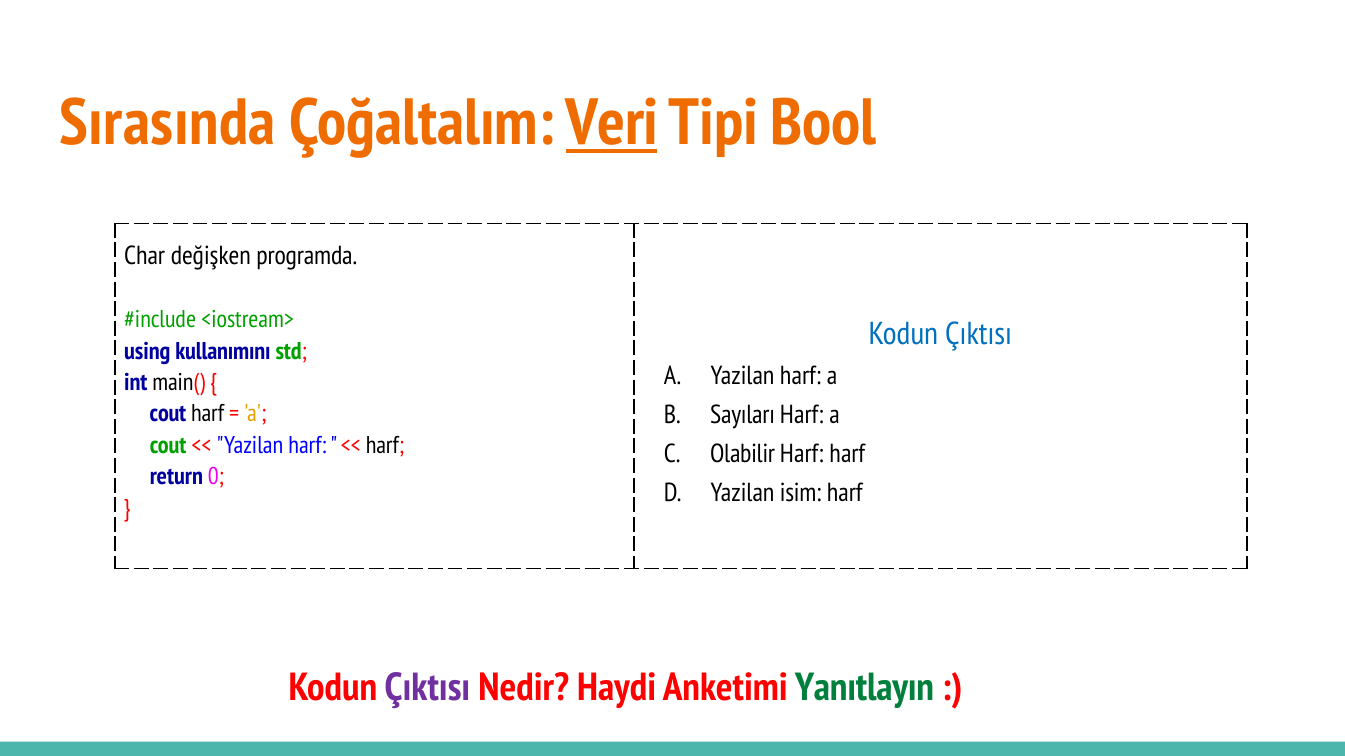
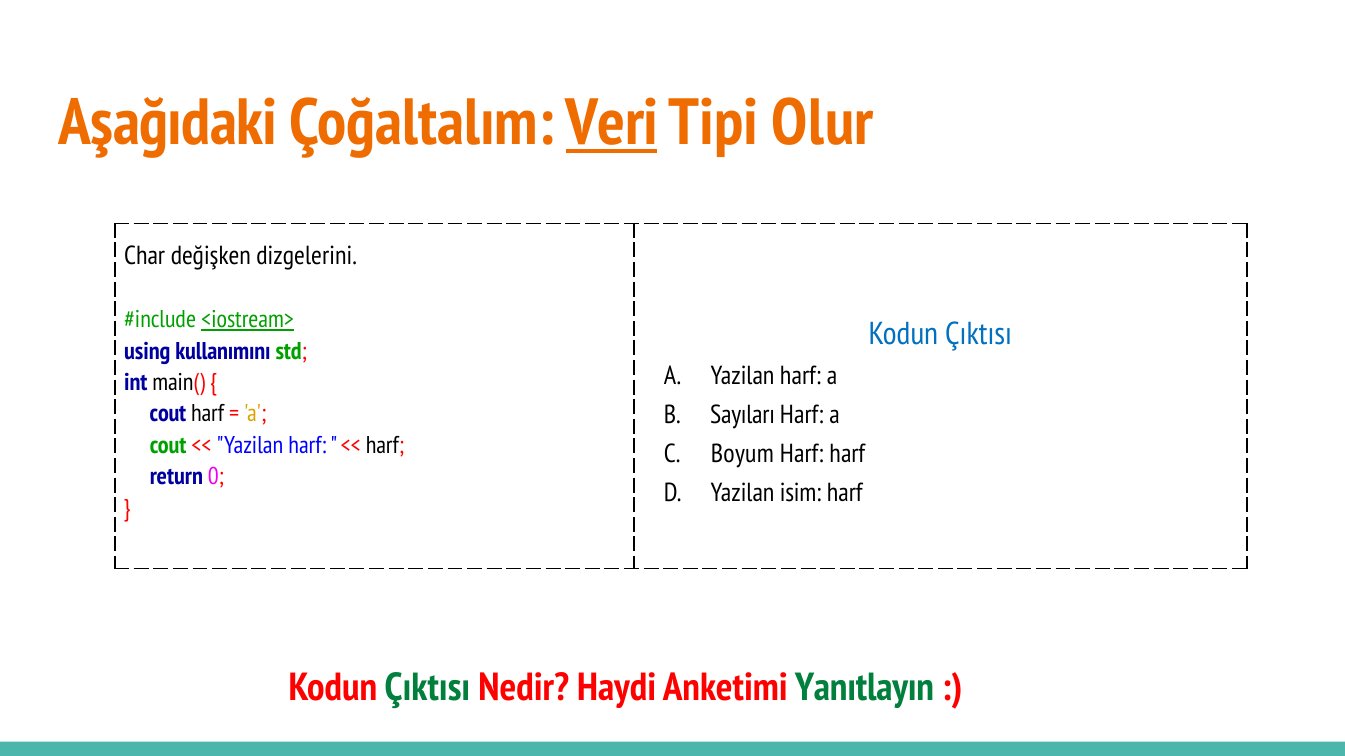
Sırasında: Sırasında -> Aşağıdaki (168, 123)
Bool: Bool -> Olur (823, 123)
programda: programda -> dizgelerini (307, 256)
<iostream> underline: none -> present (248, 320)
Olabilir: Olabilir -> Boyum (742, 454)
Çıktısı colour: purple -> green (427, 688)
